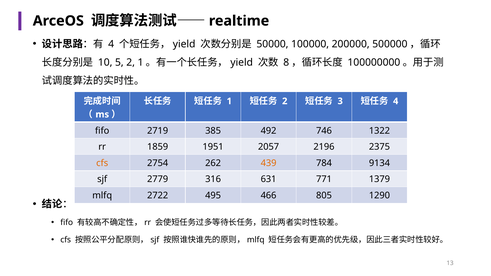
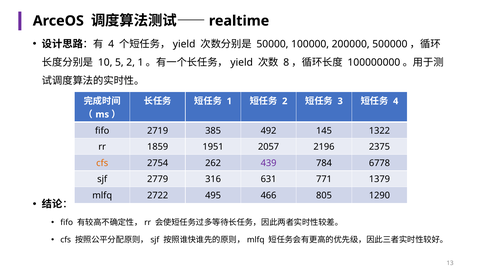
746: 746 -> 145 (324, 131)
439 colour: orange -> purple (269, 163)
9134: 9134 -> 6778 (379, 163)
